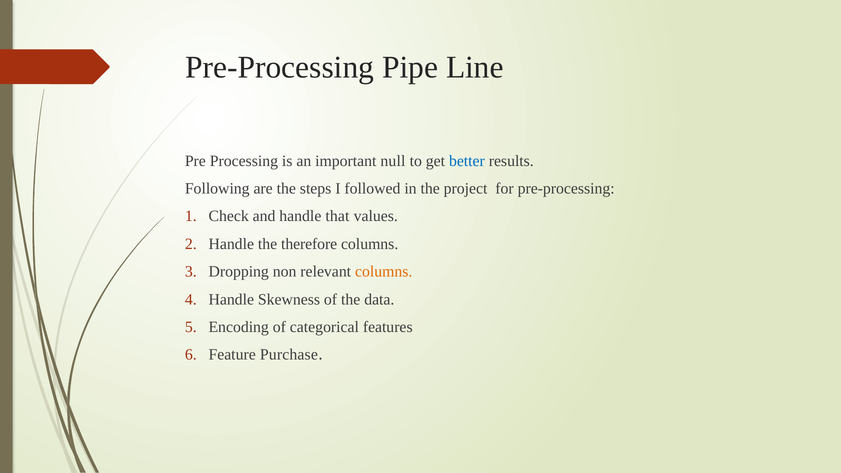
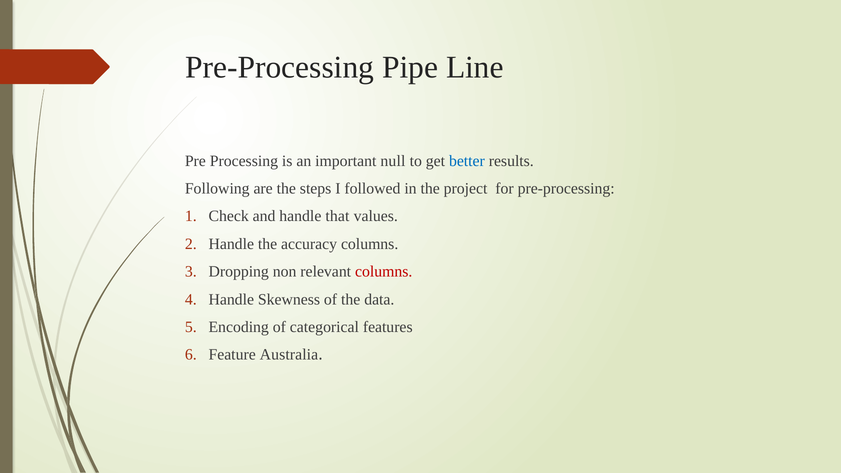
therefore: therefore -> accuracy (309, 244)
columns colour: orange -> red (384, 272)
Purchase: Purchase -> Australia (289, 355)
